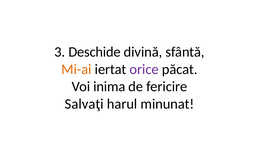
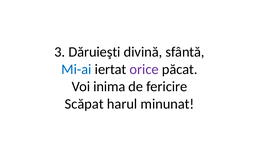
Deschide: Deschide -> Dăruieşti (94, 52)
Mi-ai colour: orange -> blue (76, 69)
Salvaţi: Salvaţi -> Scăpat (84, 104)
